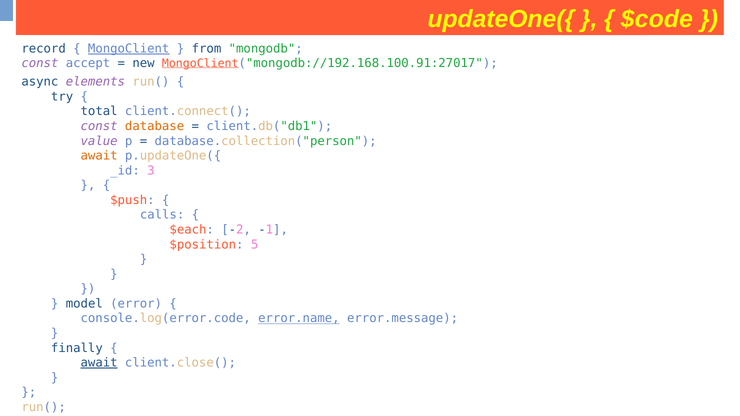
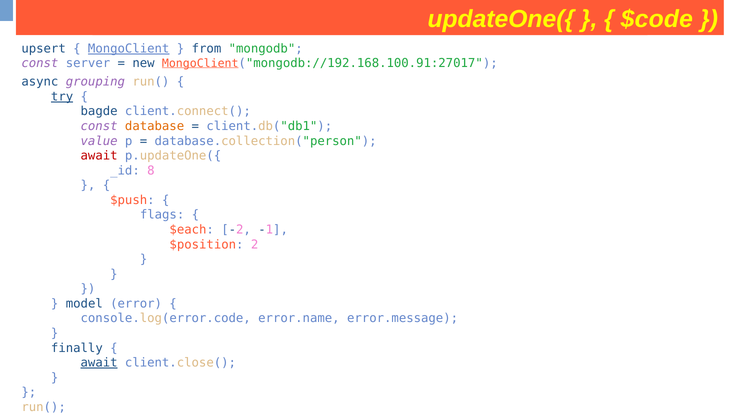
record: record -> upsert (44, 49)
accept: accept -> server (88, 63)
elements: elements -> grouping (95, 82)
try underline: none -> present (62, 97)
total: total -> bagde (99, 111)
await colour: orange -> red (99, 156)
3: 3 -> 8 (151, 171)
calls: calls -> flags (162, 215)
5: 5 -> 2 (255, 245)
error.name underline: present -> none (299, 319)
